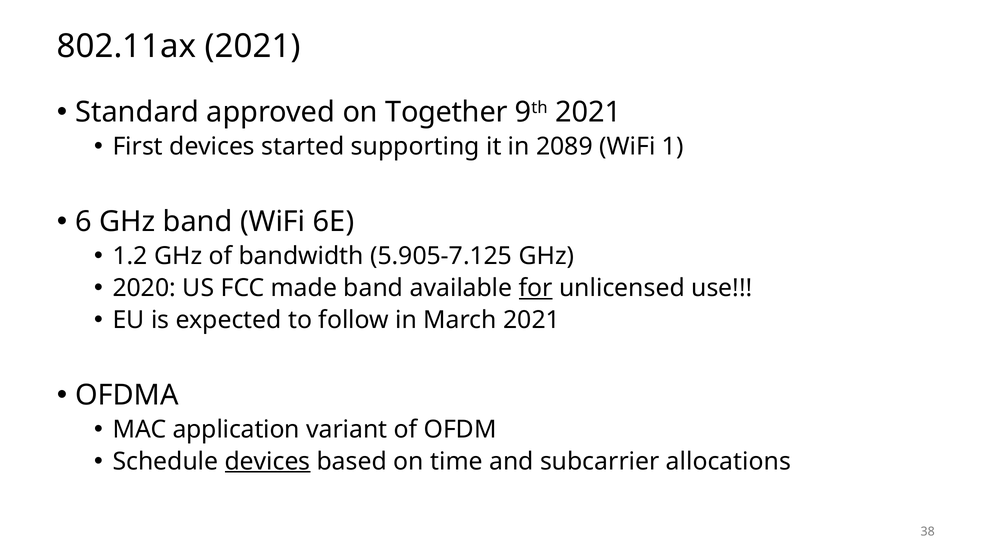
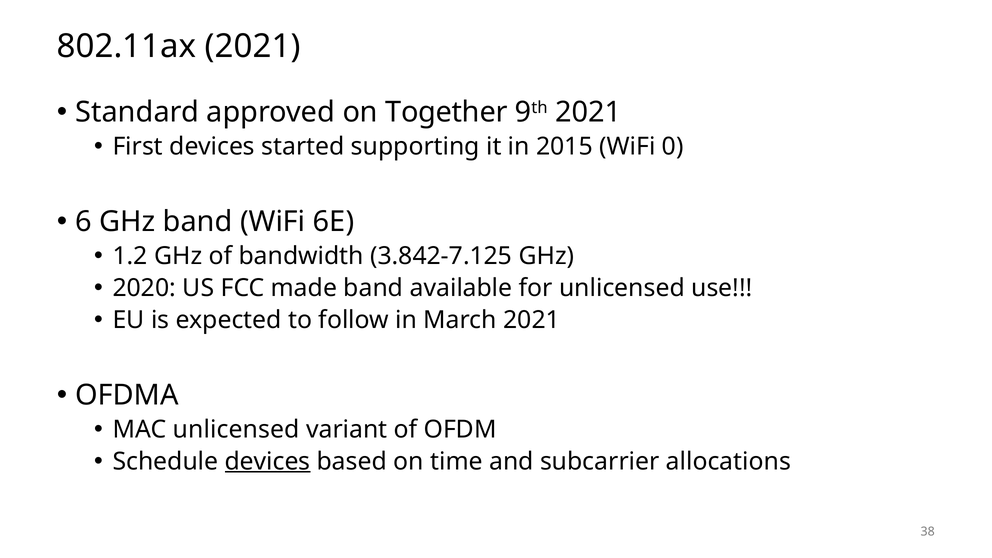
2089: 2089 -> 2015 (564, 146)
1: 1 -> 0 (673, 146)
5.905-7.125: 5.905-7.125 -> 3.842-7.125 (441, 256)
for underline: present -> none (536, 288)
MAC application: application -> unlicensed (236, 429)
